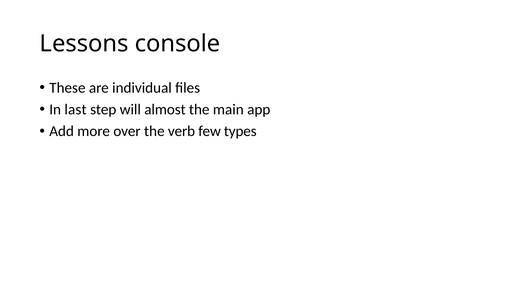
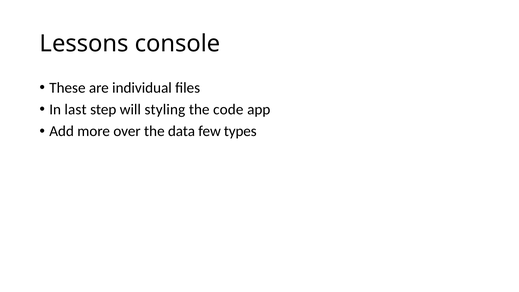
almost: almost -> styling (165, 110)
main: main -> code (228, 110)
verb: verb -> data (182, 131)
